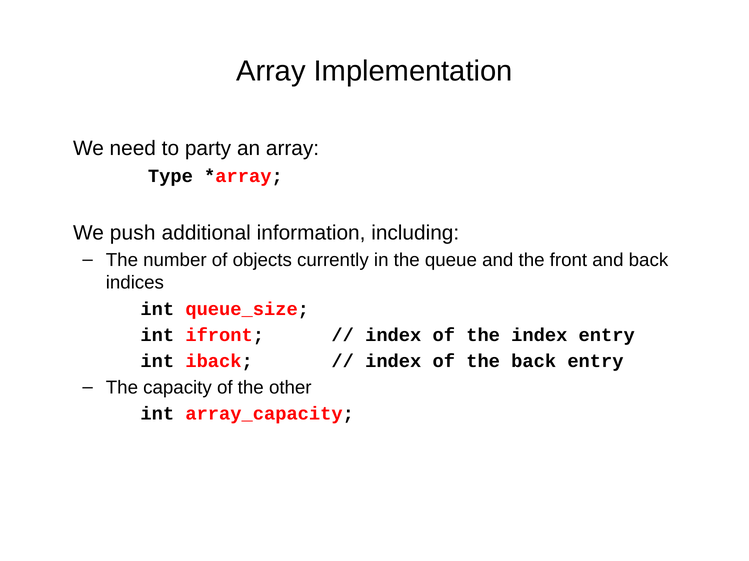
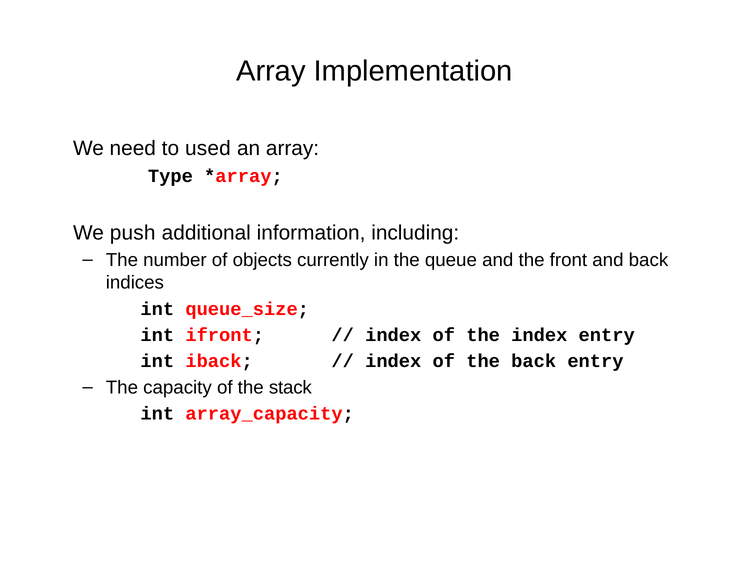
party: party -> used (208, 149)
other: other -> stack (290, 388)
